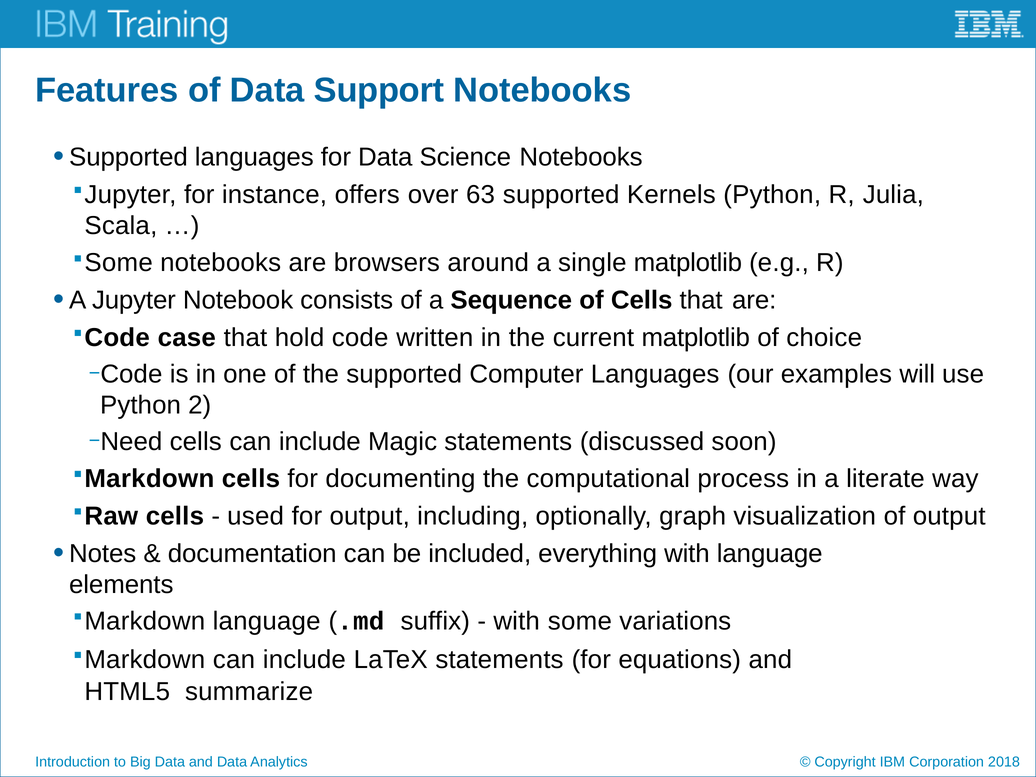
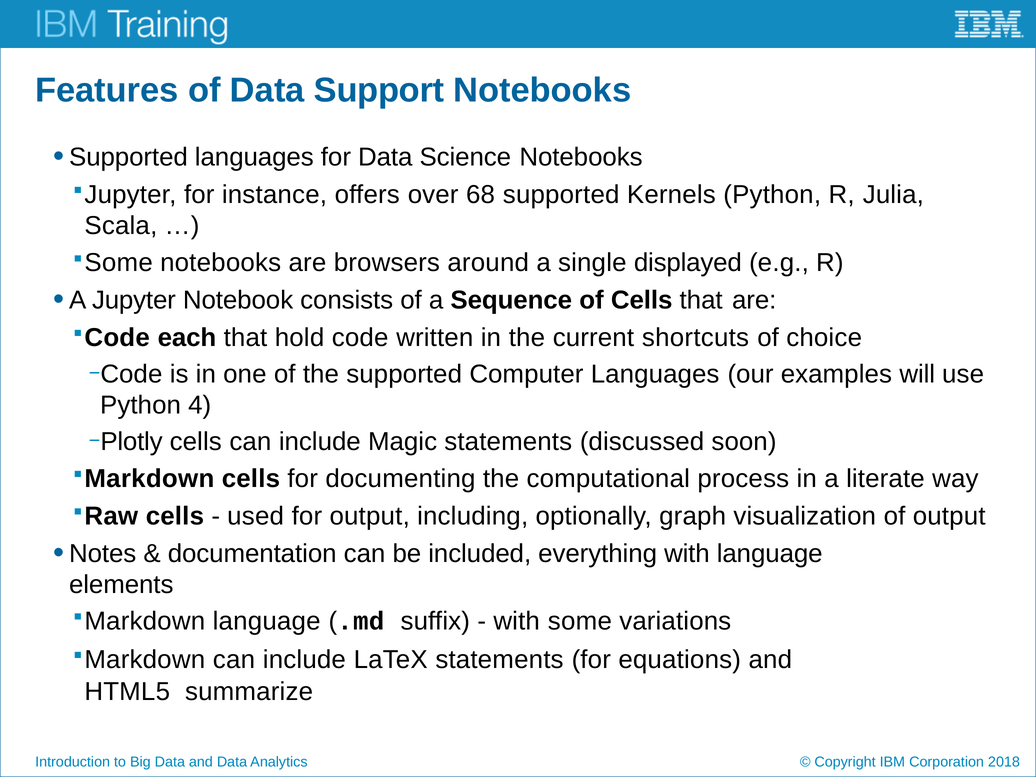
63: 63 -> 68 (481, 195)
single matplotlib: matplotlib -> displayed (688, 263)
case: case -> each (187, 338)
current matplotlib: matplotlib -> shortcuts (696, 338)
2: 2 -> 4 (200, 405)
Need: Need -> Plotly (131, 442)
